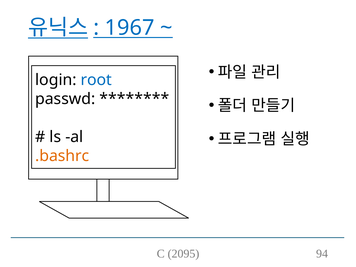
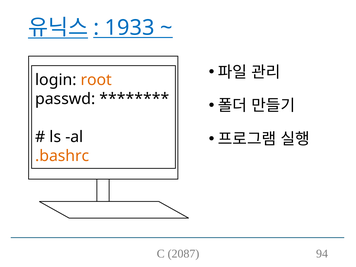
1967: 1967 -> 1933 (130, 28)
root colour: blue -> orange (96, 80)
2095: 2095 -> 2087 (183, 254)
